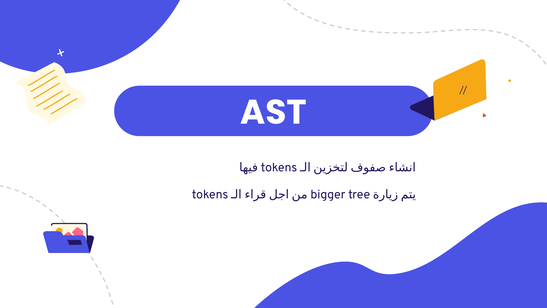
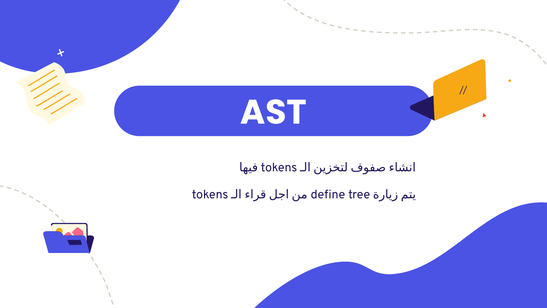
bigger: bigger -> define (328, 194)
